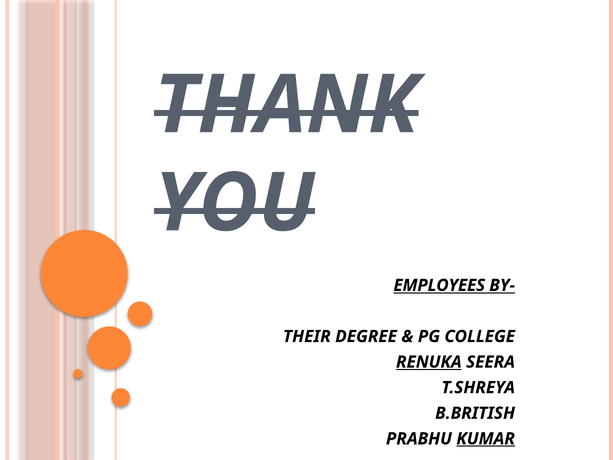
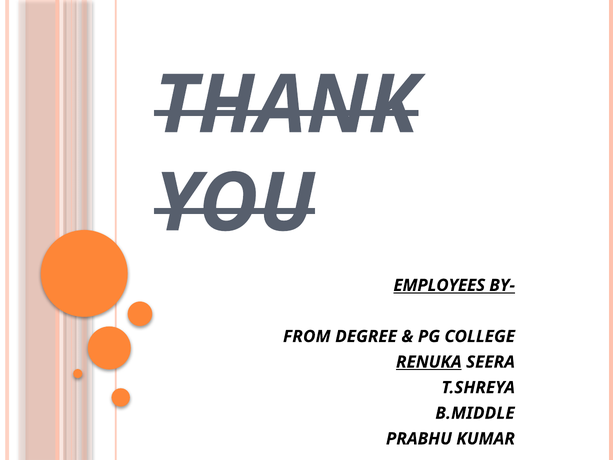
THEIR: THEIR -> FROM (307, 336)
B.BRITISH: B.BRITISH -> B.MIDDLE (475, 413)
KUMAR underline: present -> none (486, 439)
